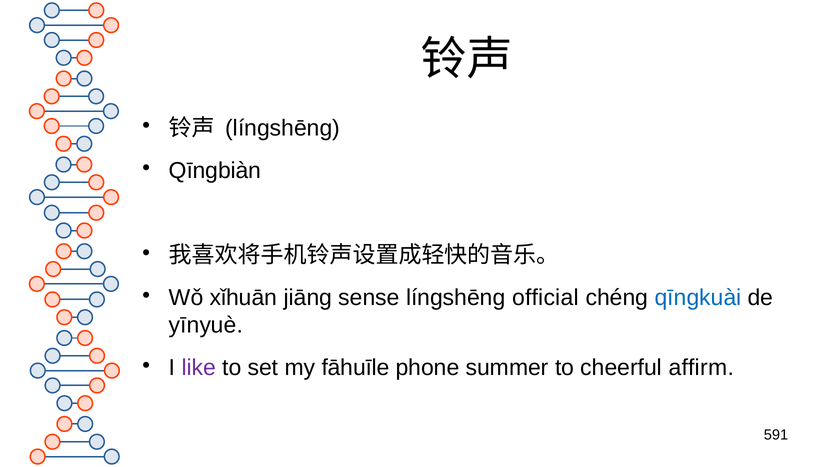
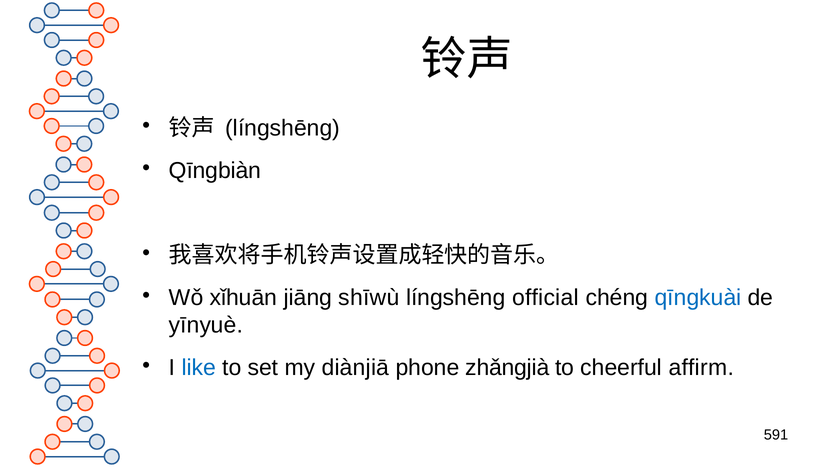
sense: sense -> shīwù (369, 298)
like colour: purple -> blue (199, 368)
fāhuīle: fāhuīle -> diànjiā (355, 368)
summer: summer -> zhǎngjià (507, 368)
